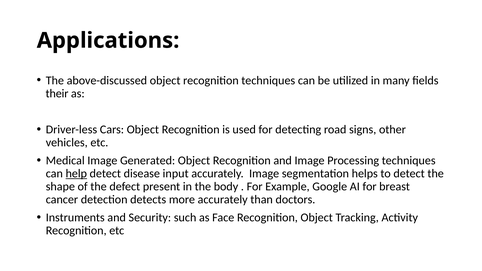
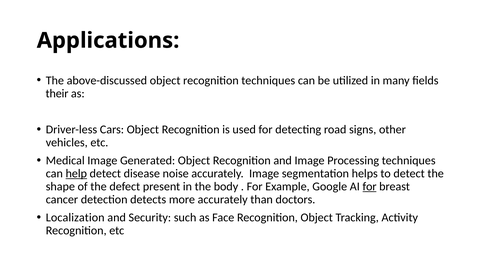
input: input -> noise (176, 174)
for underline: none -> present (370, 187)
Instruments: Instruments -> Localization (75, 218)
